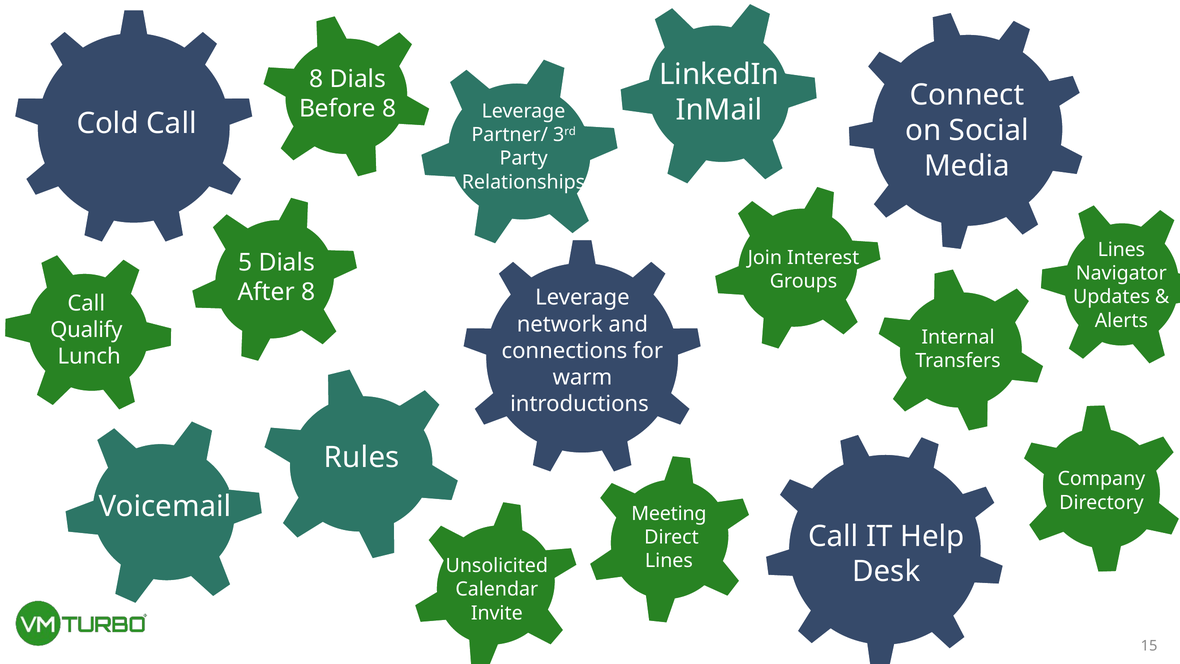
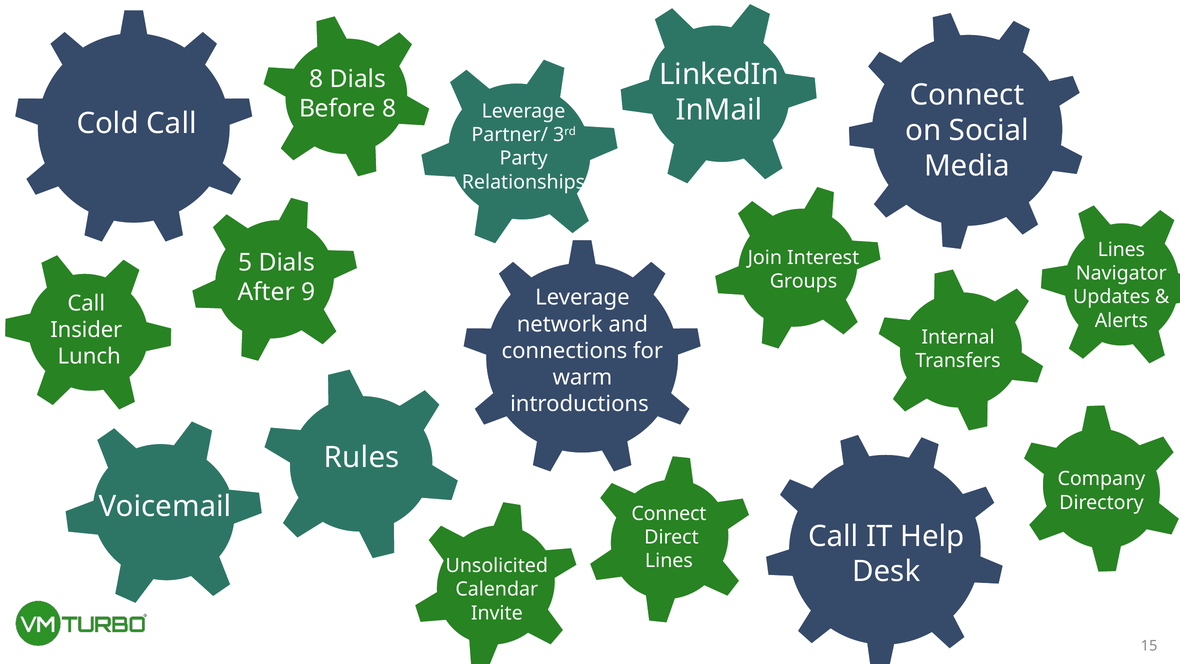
After 8: 8 -> 9 (308, 292)
Qualify: Qualify -> Insider (86, 330)
Meeting: Meeting -> Connect (669, 514)
